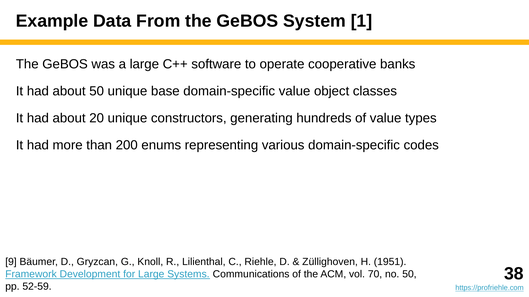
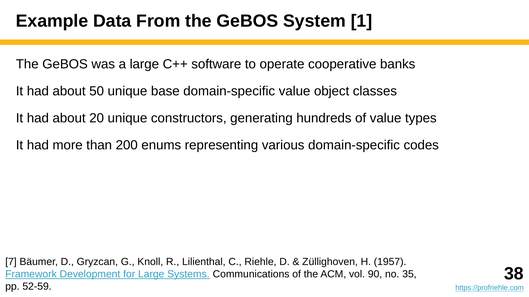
9: 9 -> 7 (11, 262)
1951: 1951 -> 1957 (390, 262)
70: 70 -> 90 (375, 275)
no 50: 50 -> 35 (409, 275)
